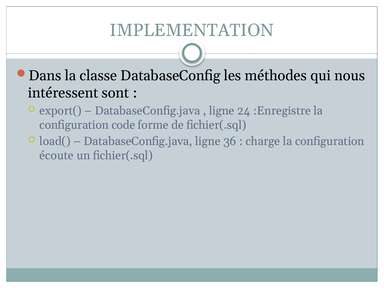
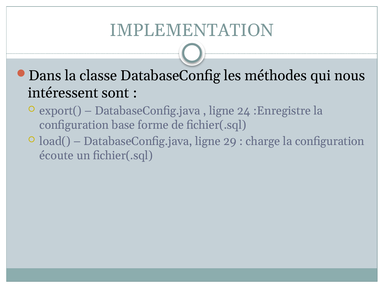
code: code -> base (123, 125)
36: 36 -> 29 (230, 141)
